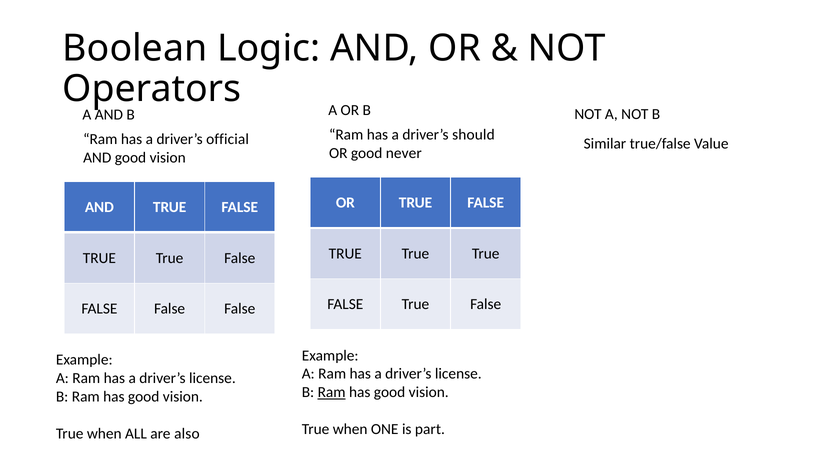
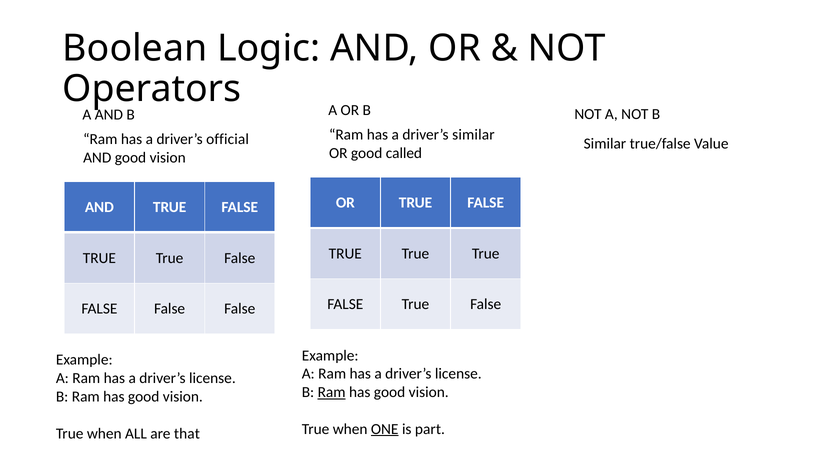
driver’s should: should -> similar (473, 135)
never: never -> called (404, 154)
ONE underline: none -> present (385, 430)
also: also -> that (187, 434)
